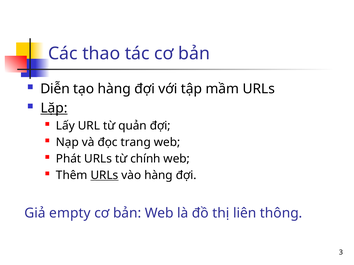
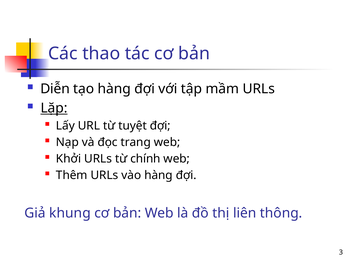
quản: quản -> tuyệt (133, 126)
Phát: Phát -> Khởi (69, 159)
URLs underline: present -> none (104, 176)
empty: empty -> khung (70, 213)
